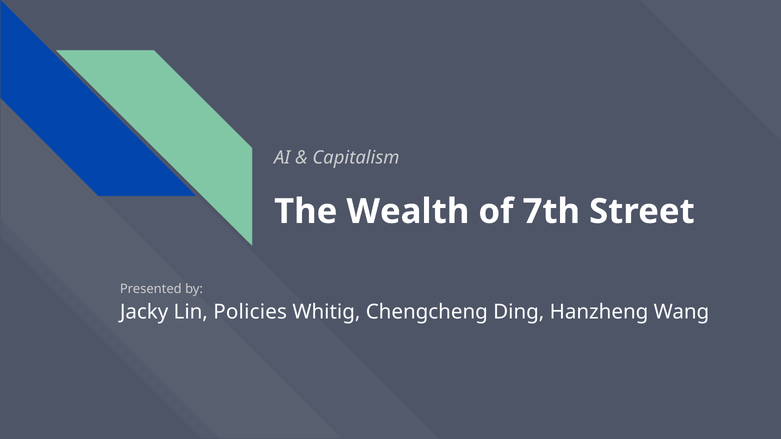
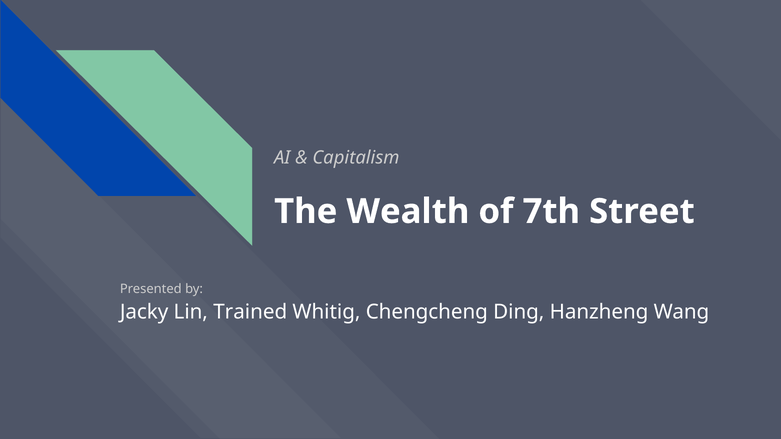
Policies: Policies -> Trained (250, 312)
